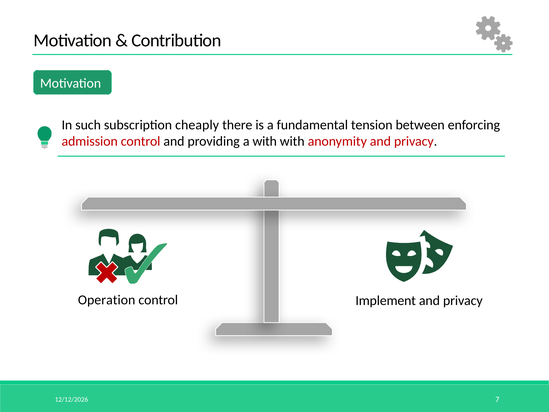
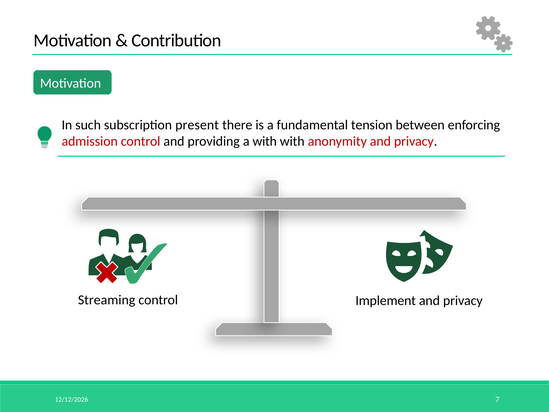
cheaply: cheaply -> present (197, 125)
Operation: Operation -> Streaming (107, 300)
